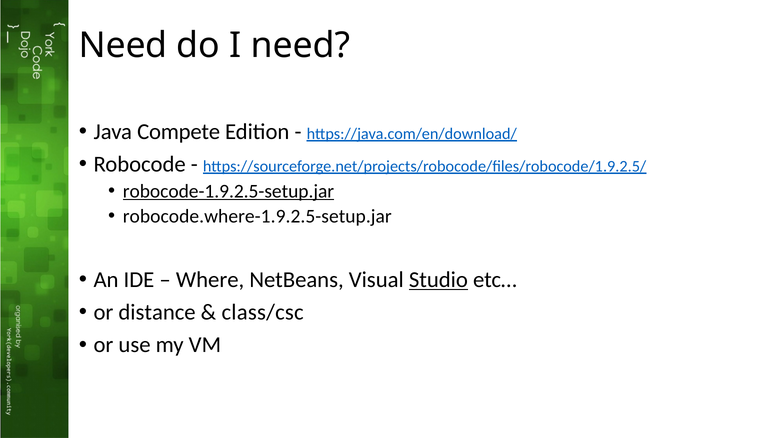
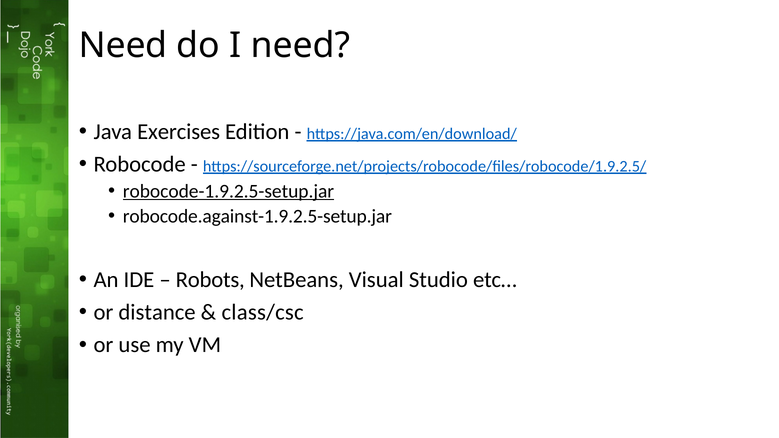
Compete: Compete -> Exercises (179, 132)
robocode.where-1.9.2.5-setup.jar: robocode.where-1.9.2.5-setup.jar -> robocode.against-1.9.2.5-setup.jar (257, 216)
Where: Where -> Robots (210, 280)
Studio underline: present -> none (438, 280)
